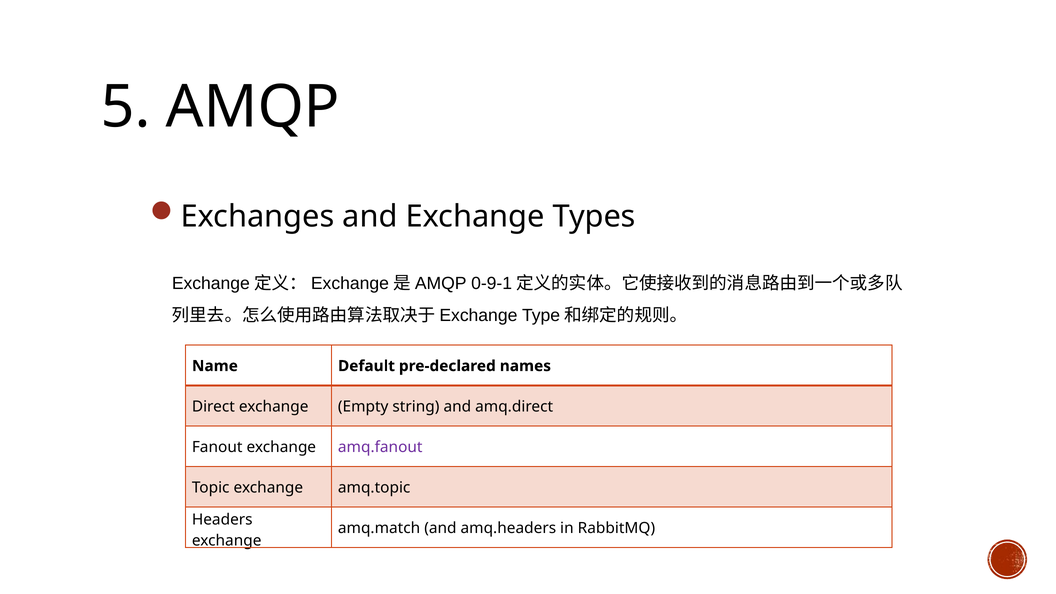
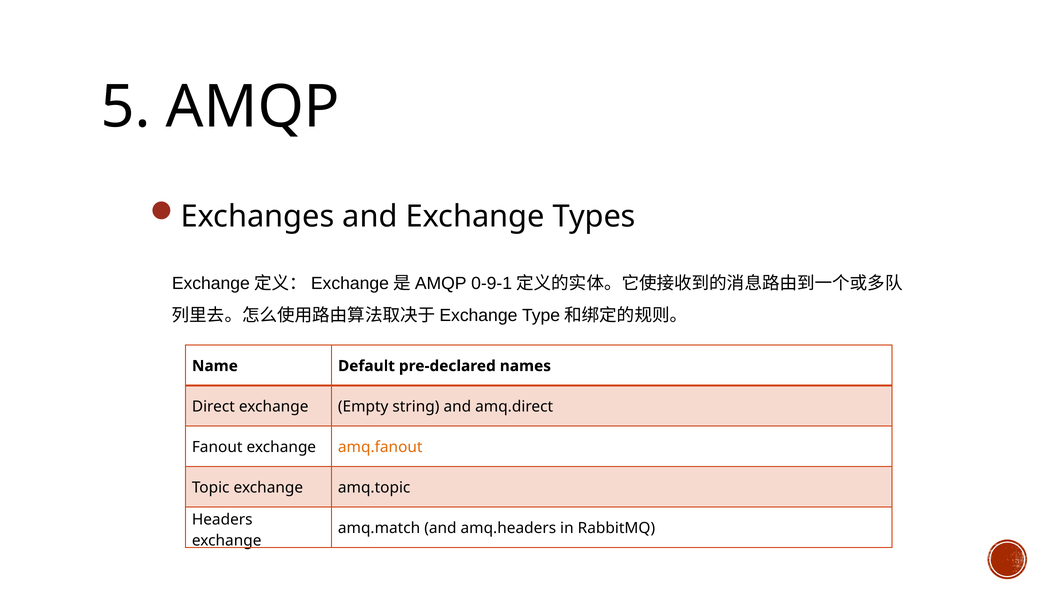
amq.fanout colour: purple -> orange (380, 447)
